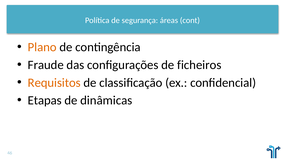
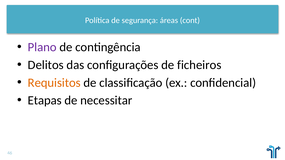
Plano colour: orange -> purple (42, 47)
Fraude: Fraude -> Delitos (46, 65)
dinâmicas: dinâmicas -> necessitar (106, 101)
